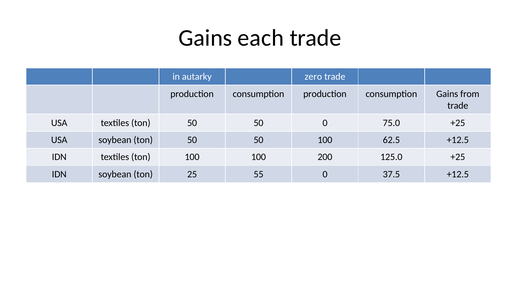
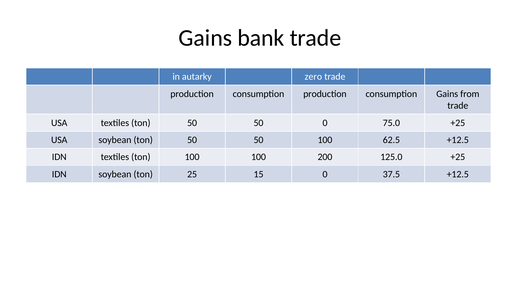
each: each -> bank (261, 38)
55: 55 -> 15 (259, 174)
